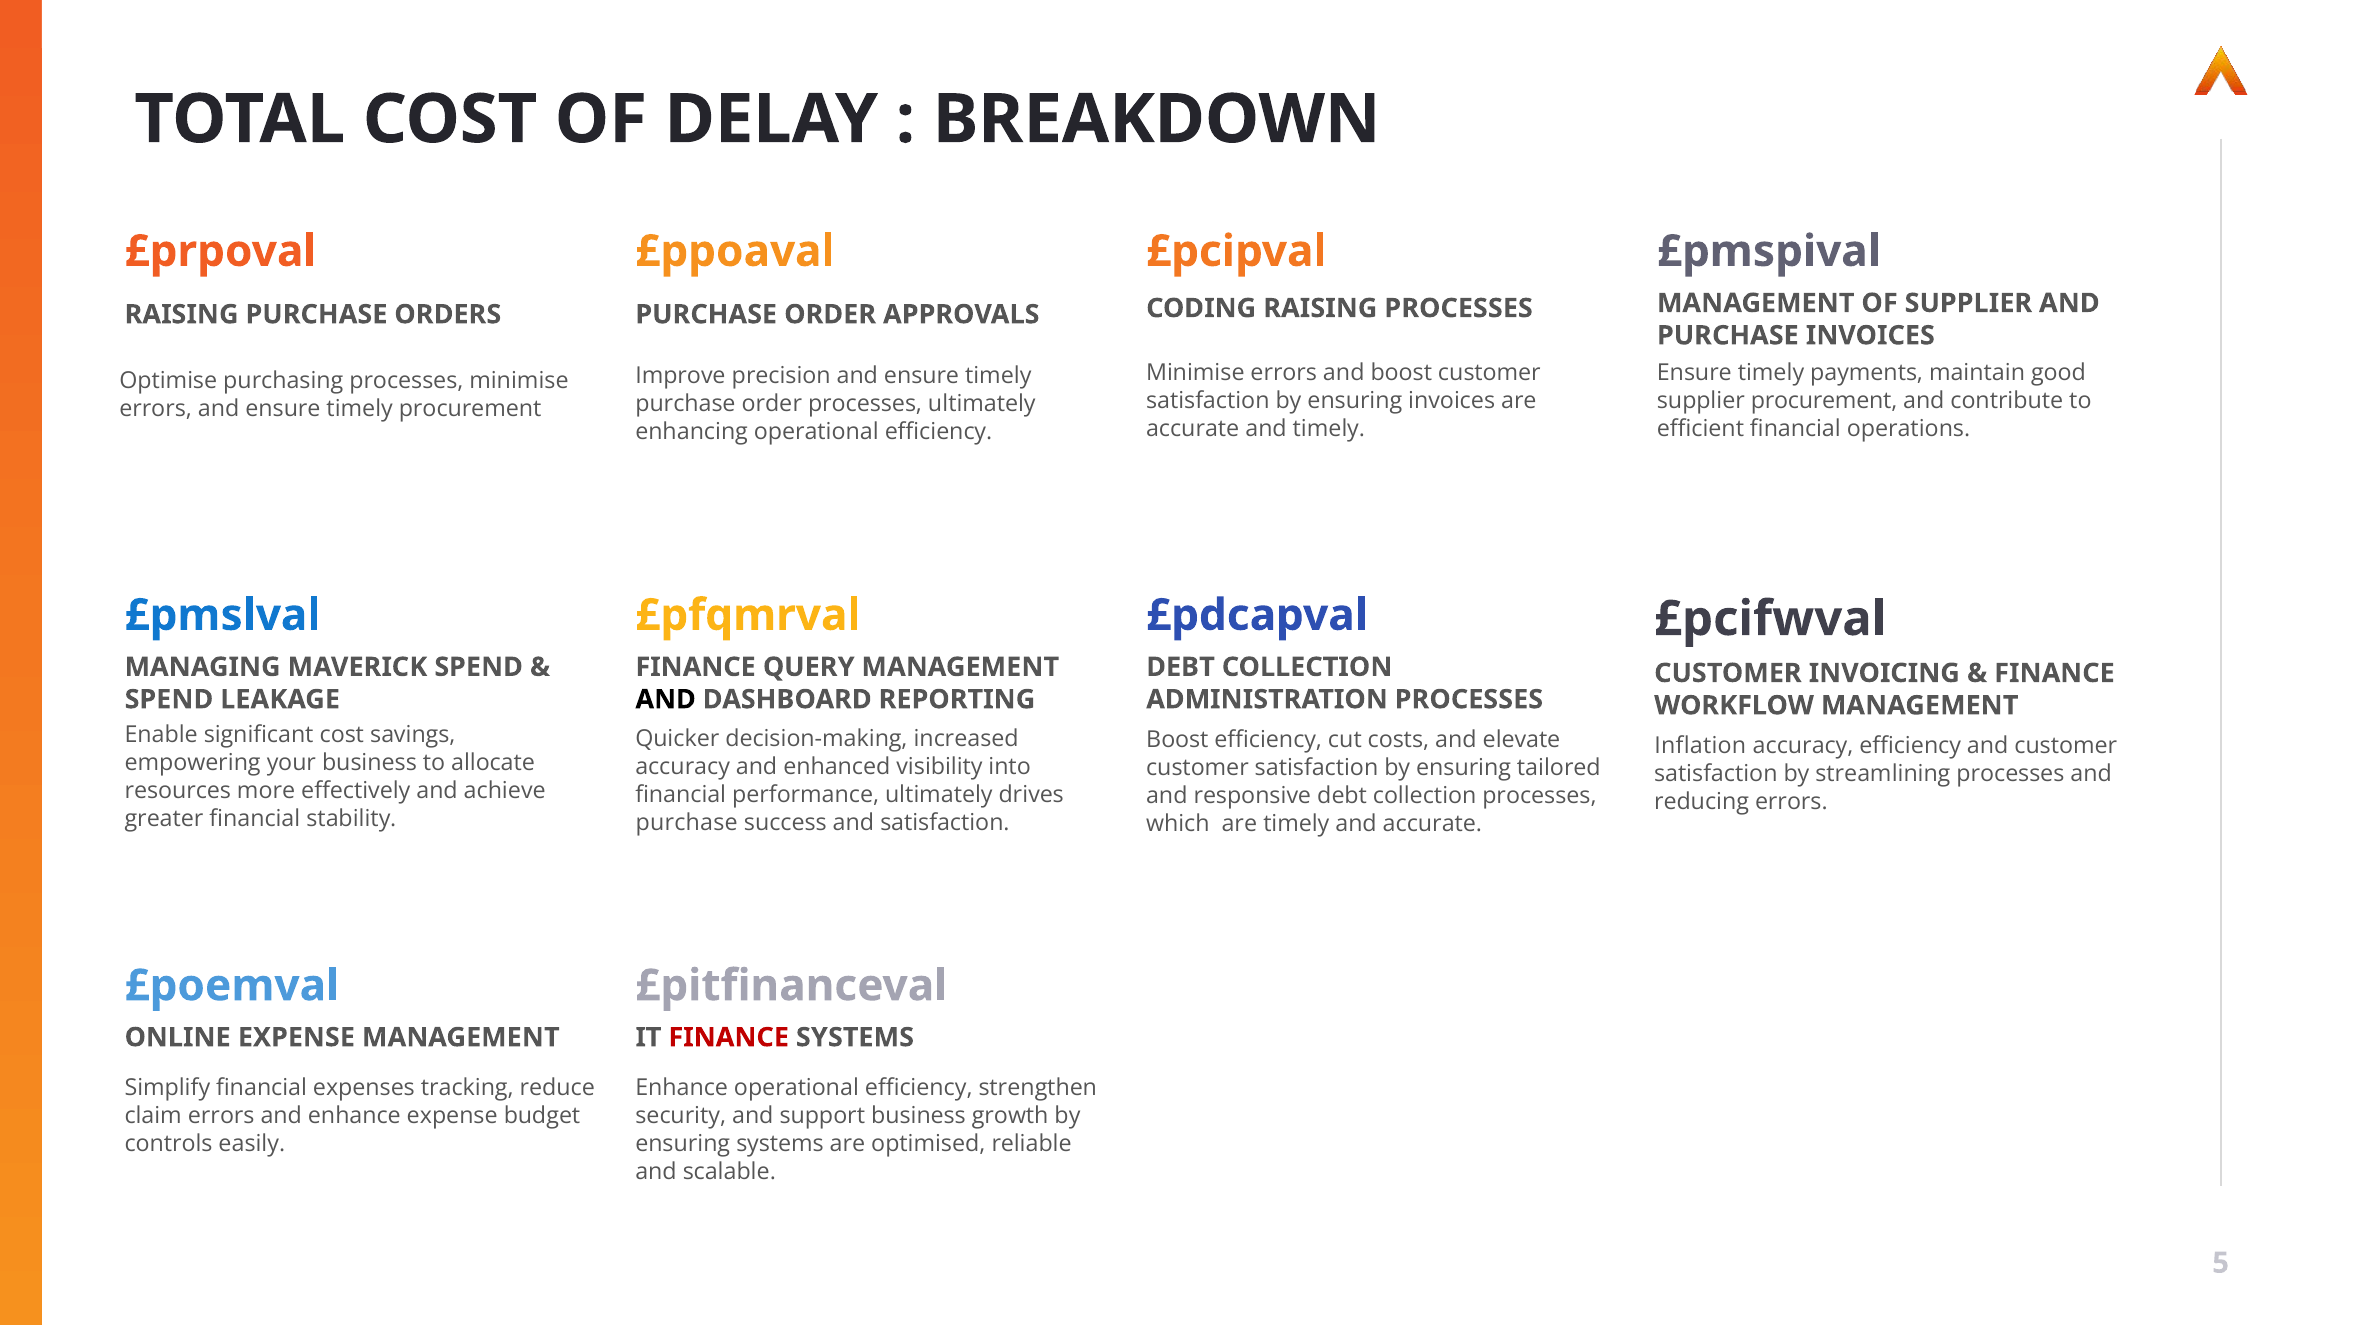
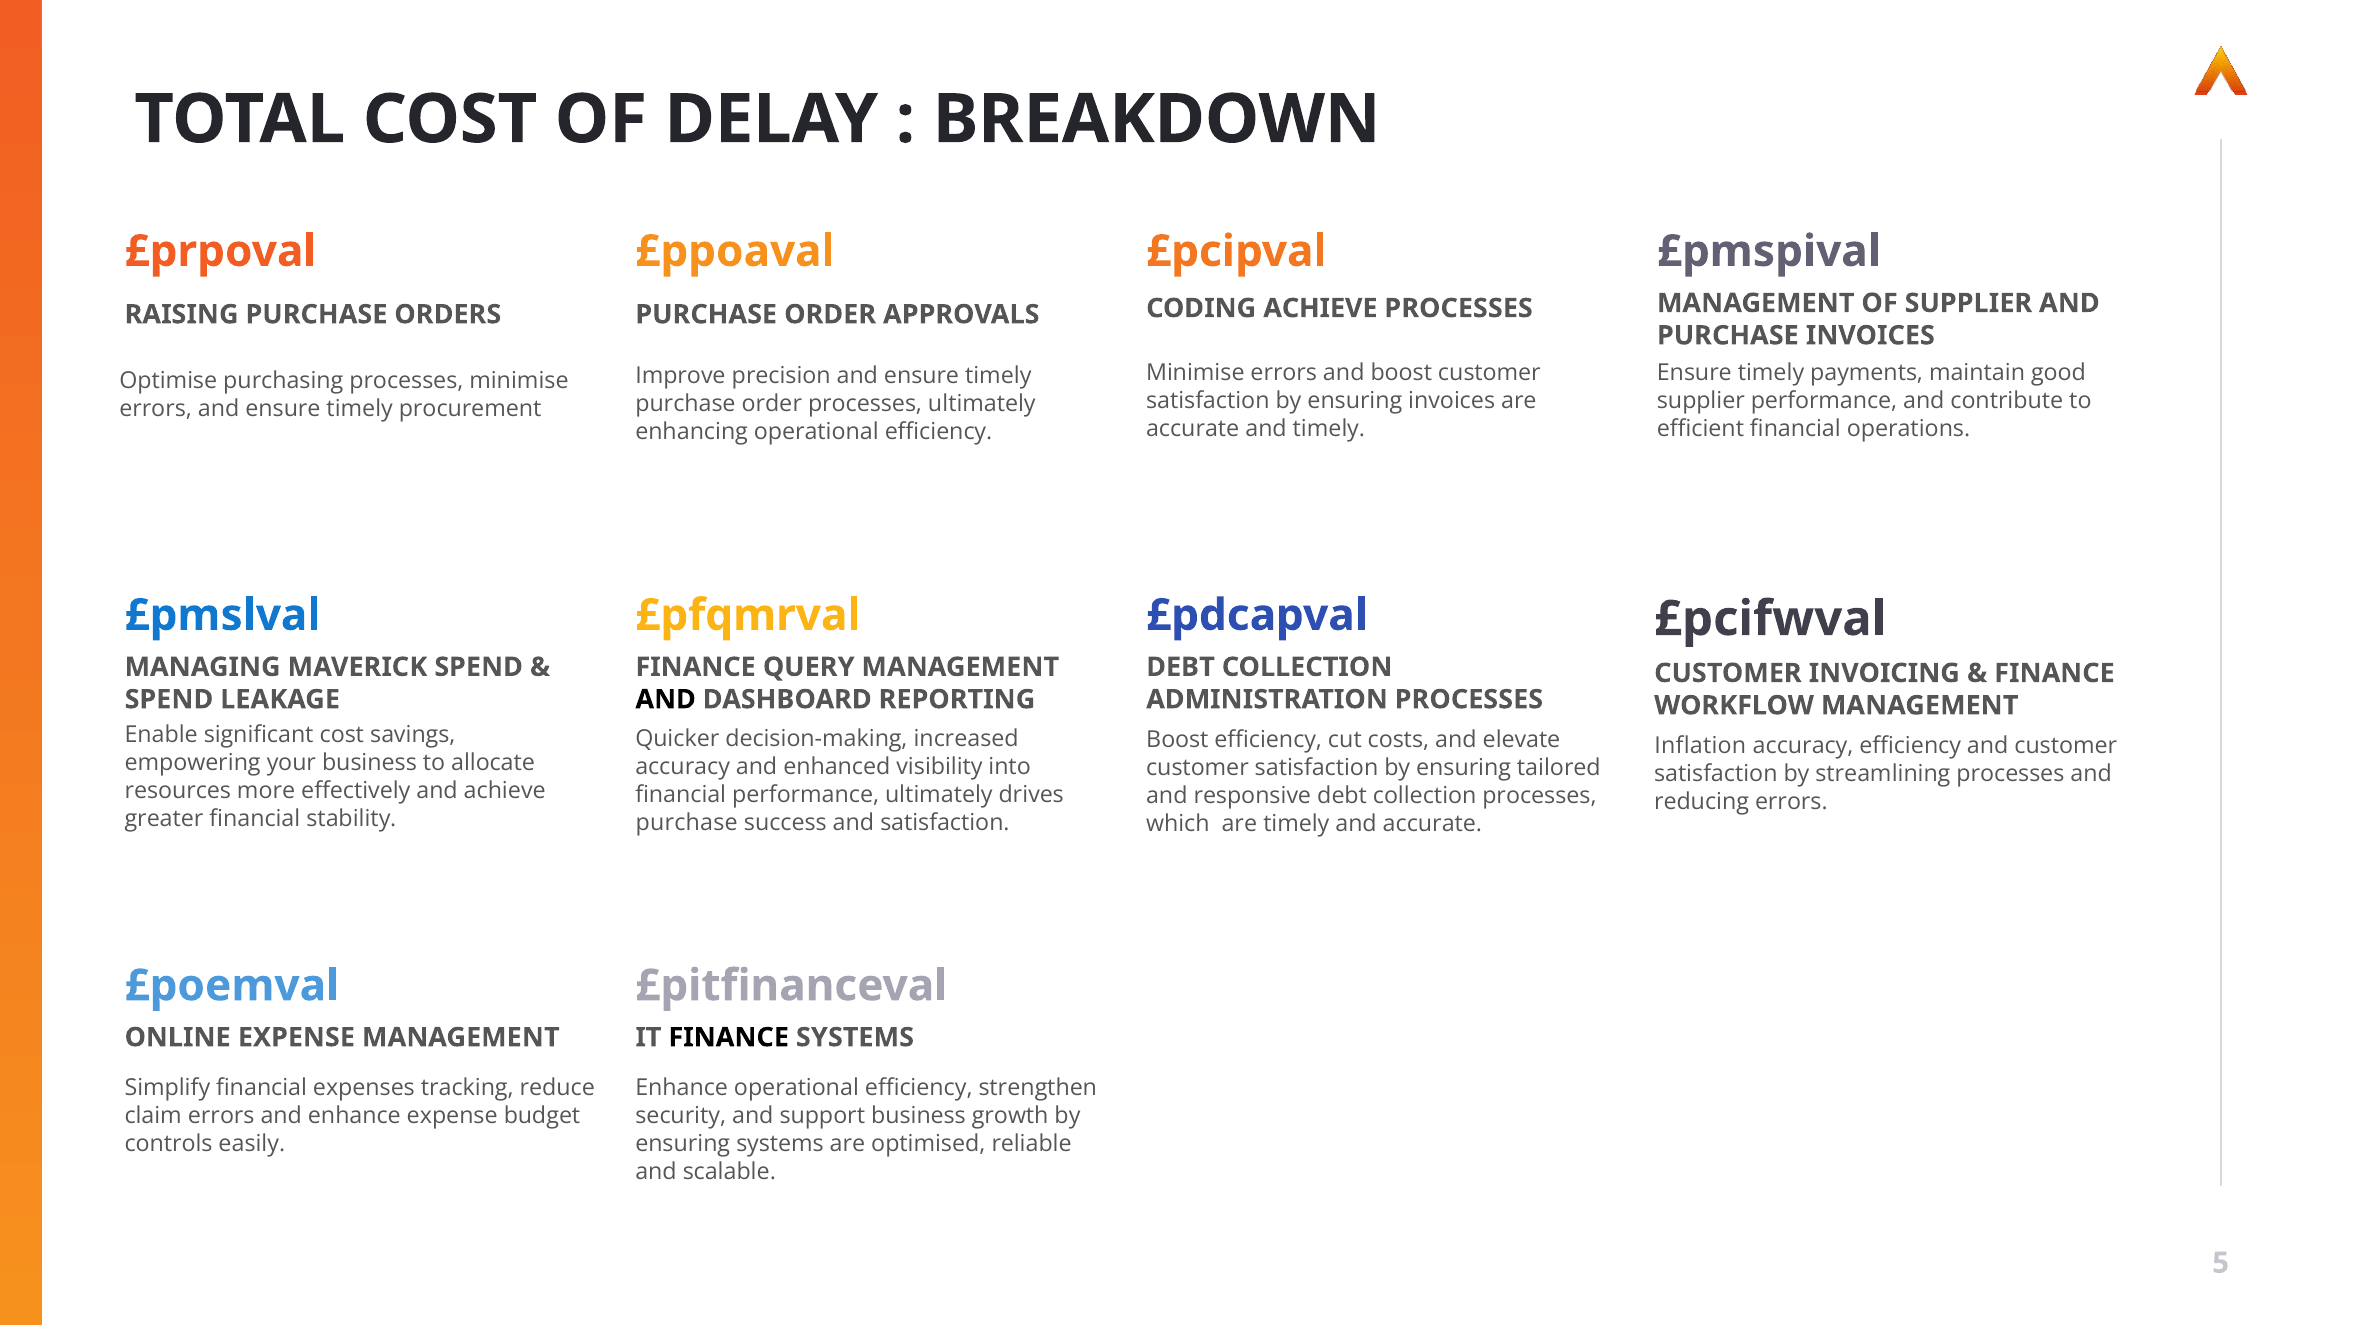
CODING RAISING: RAISING -> ACHIEVE (1320, 308)
supplier procurement: procurement -> performance (1824, 401)
FINANCE colour: red -> black (729, 1037)
